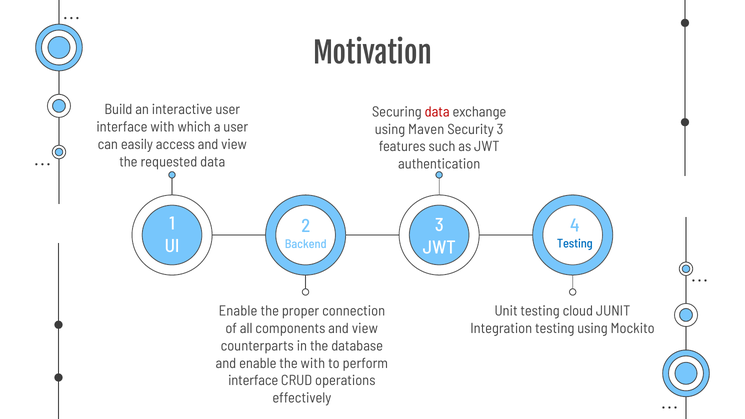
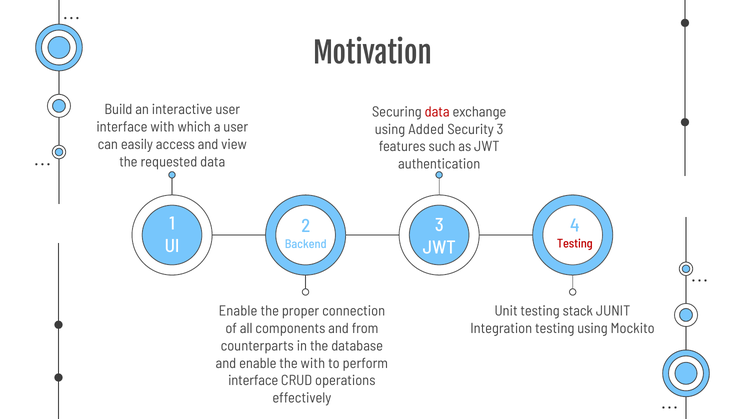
Maven: Maven -> Added (426, 129)
Testing colour: blue -> red (575, 244)
cloud: cloud -> stack (578, 311)
components and view: view -> from (365, 329)
